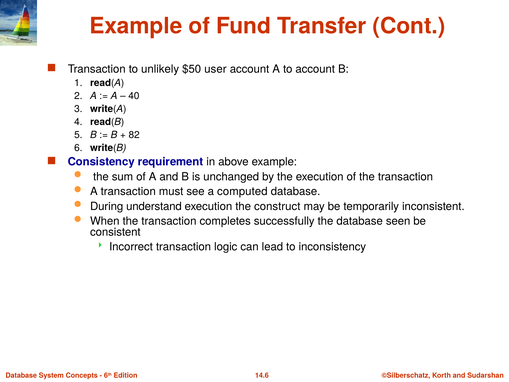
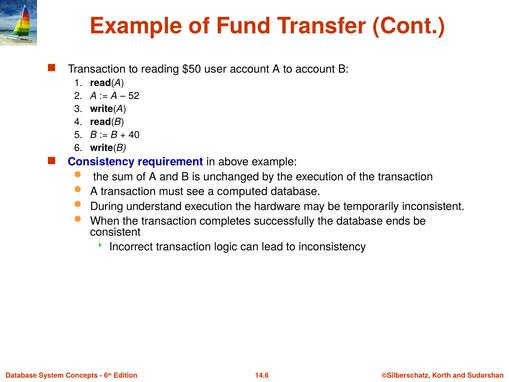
unlikely: unlikely -> reading (160, 69)
40: 40 -> 52 (134, 96)
82: 82 -> 40 (134, 135)
construct: construct -> hardware (277, 206)
seen: seen -> ends (398, 221)
